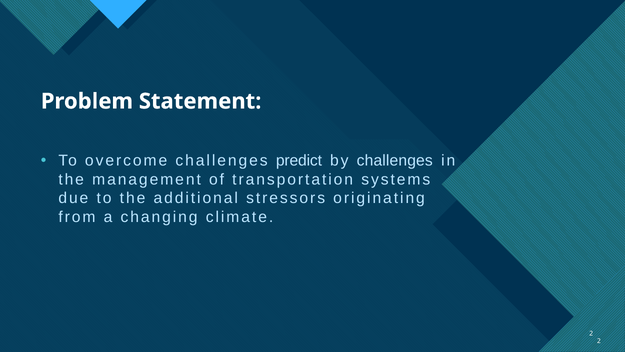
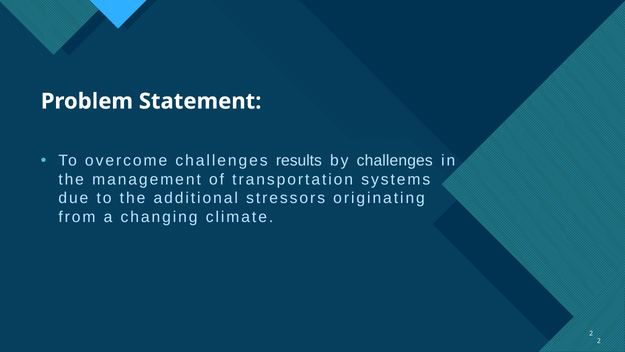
predict: predict -> results (299, 161)
